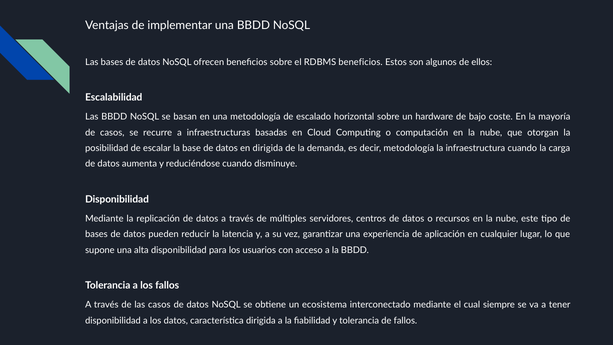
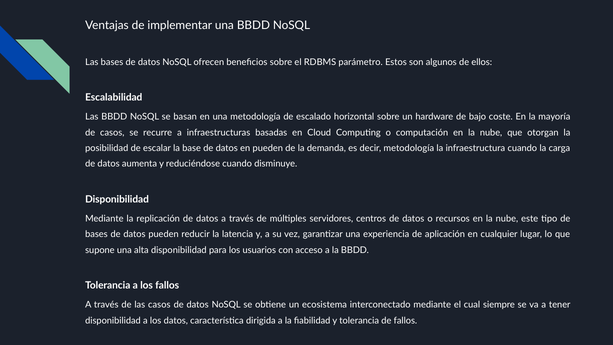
RDBMS beneficios: beneficios -> parámetro (361, 62)
en dirigida: dirigida -> pueden (268, 148)
